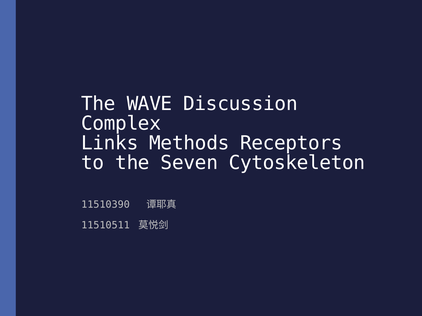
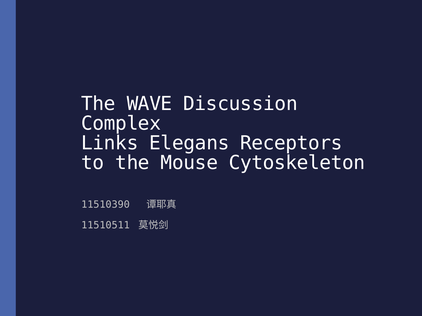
Methods: Methods -> Elegans (189, 143)
Seven: Seven -> Mouse (189, 163)
